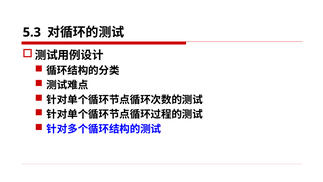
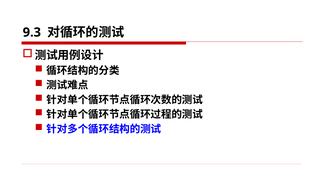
5.3: 5.3 -> 9.3 (32, 32)
